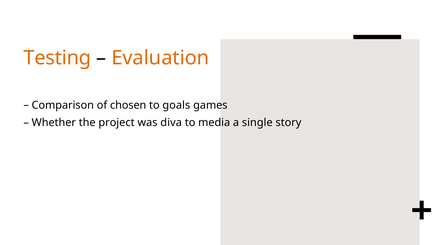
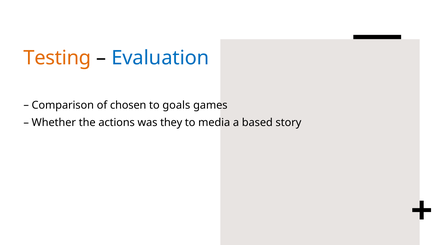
Evaluation colour: orange -> blue (160, 58)
project: project -> actions (117, 123)
diva: diva -> they (171, 123)
single: single -> based (257, 123)
